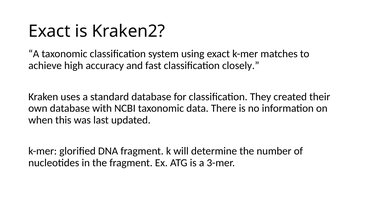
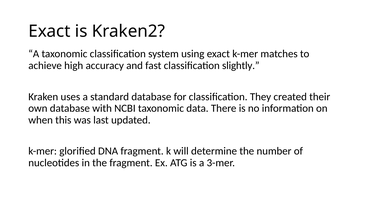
closely: closely -> slightly (241, 66)
